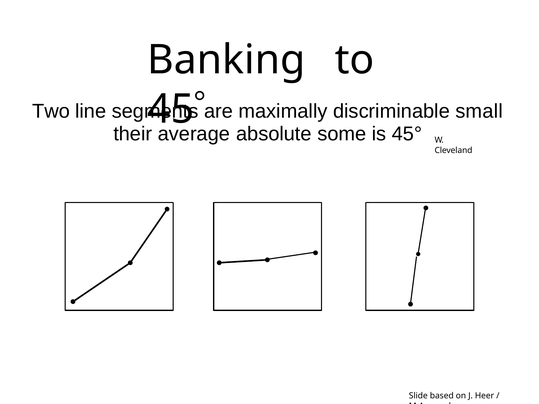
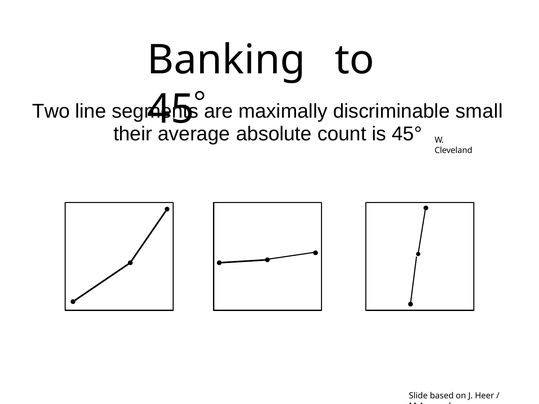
some: some -> count (342, 134)
